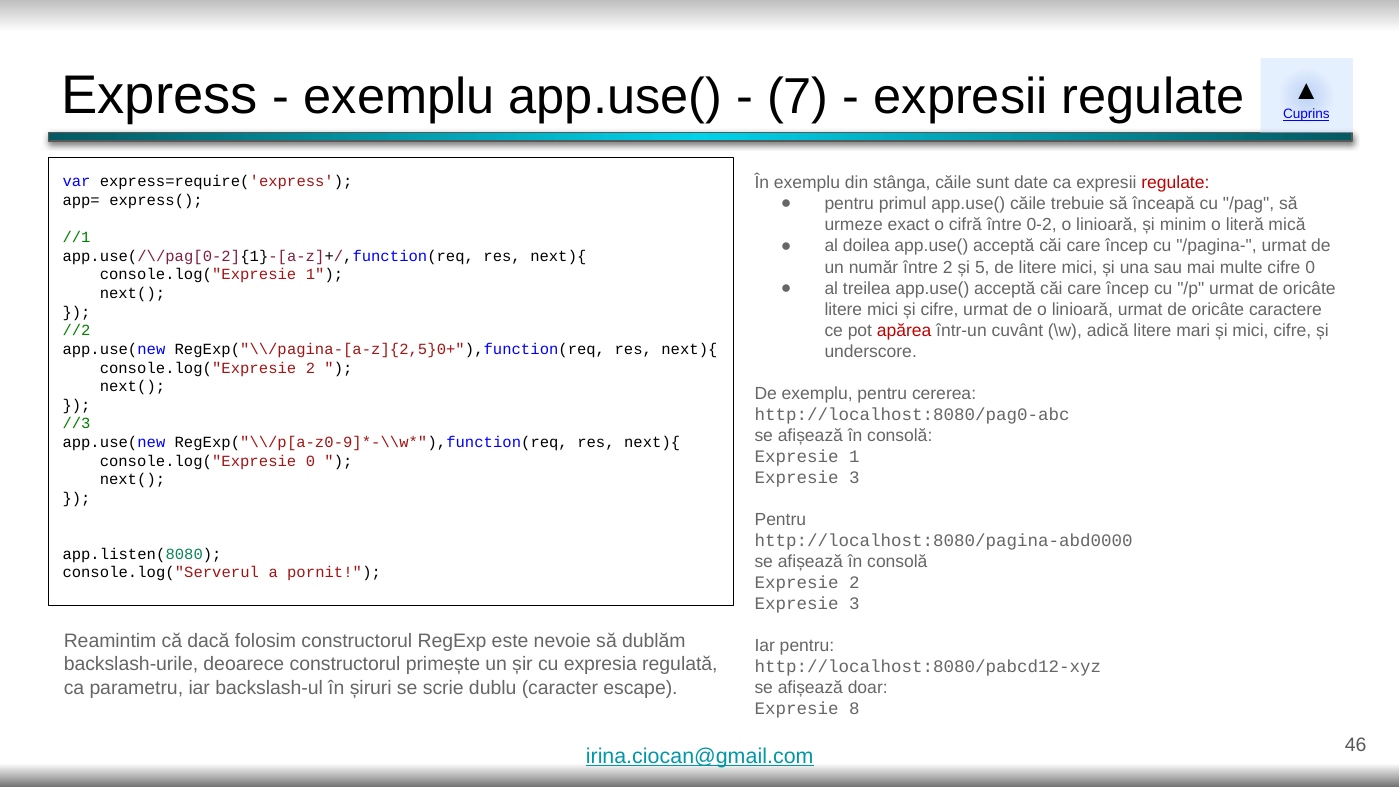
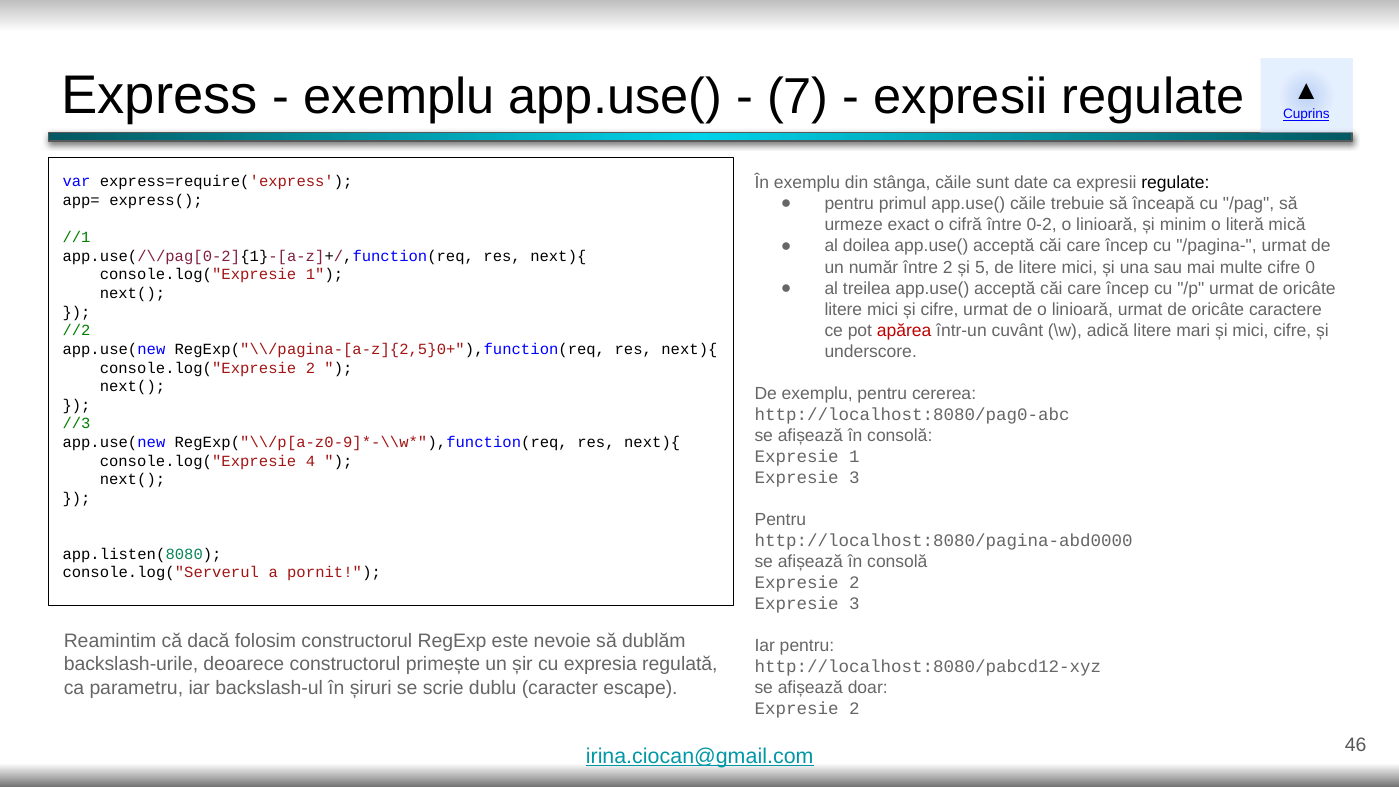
regulate colour: red -> black (1175, 183)
console.log("Expresie 0: 0 -> 4 (310, 461)
8: 8 -> 2 (854, 709)
